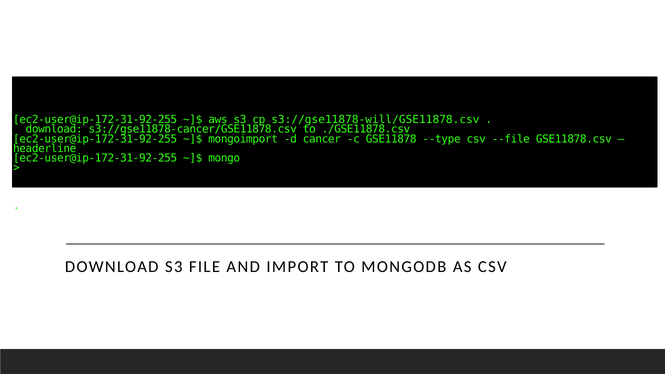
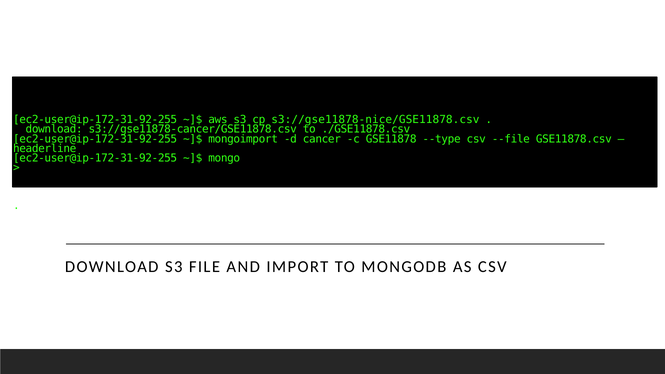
s3://gse11878-will/GSE11878.csv: s3://gse11878-will/GSE11878.csv -> s3://gse11878-nice/GSE11878.csv (375, 120)
